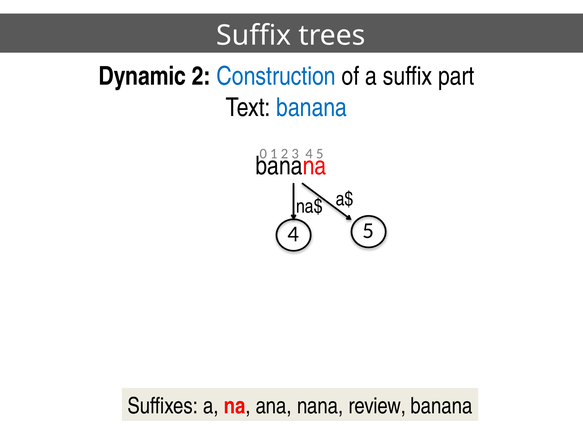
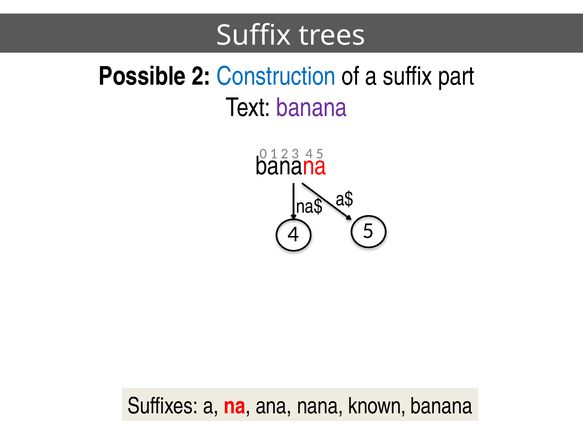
Dynamic: Dynamic -> Possible (142, 76)
banana colour: blue -> purple (312, 108)
review: review -> known (377, 406)
